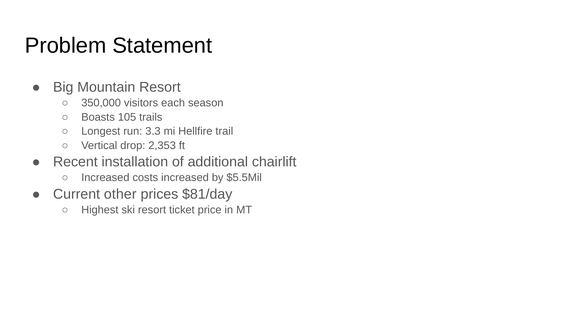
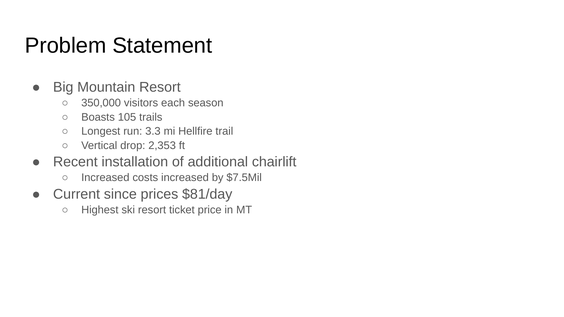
$5.5Mil: $5.5Mil -> $7.5Mil (244, 178)
other: other -> since (120, 194)
